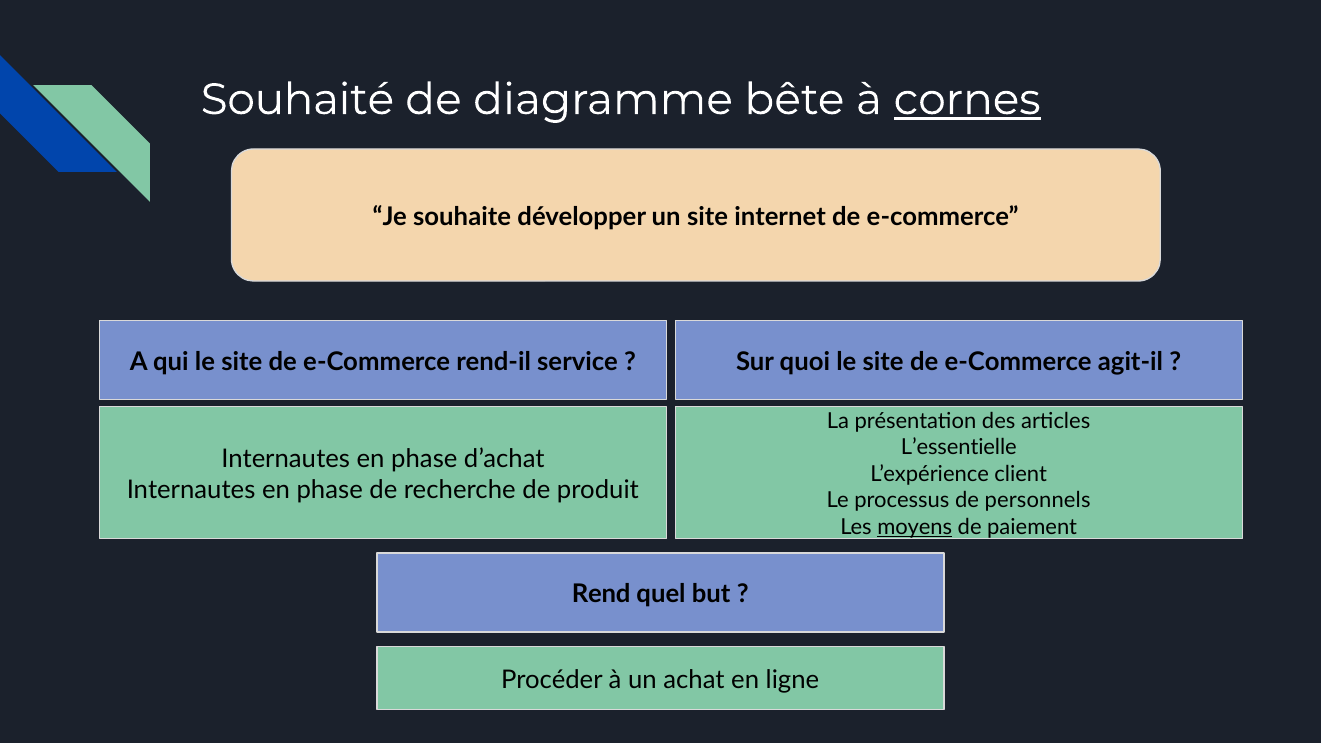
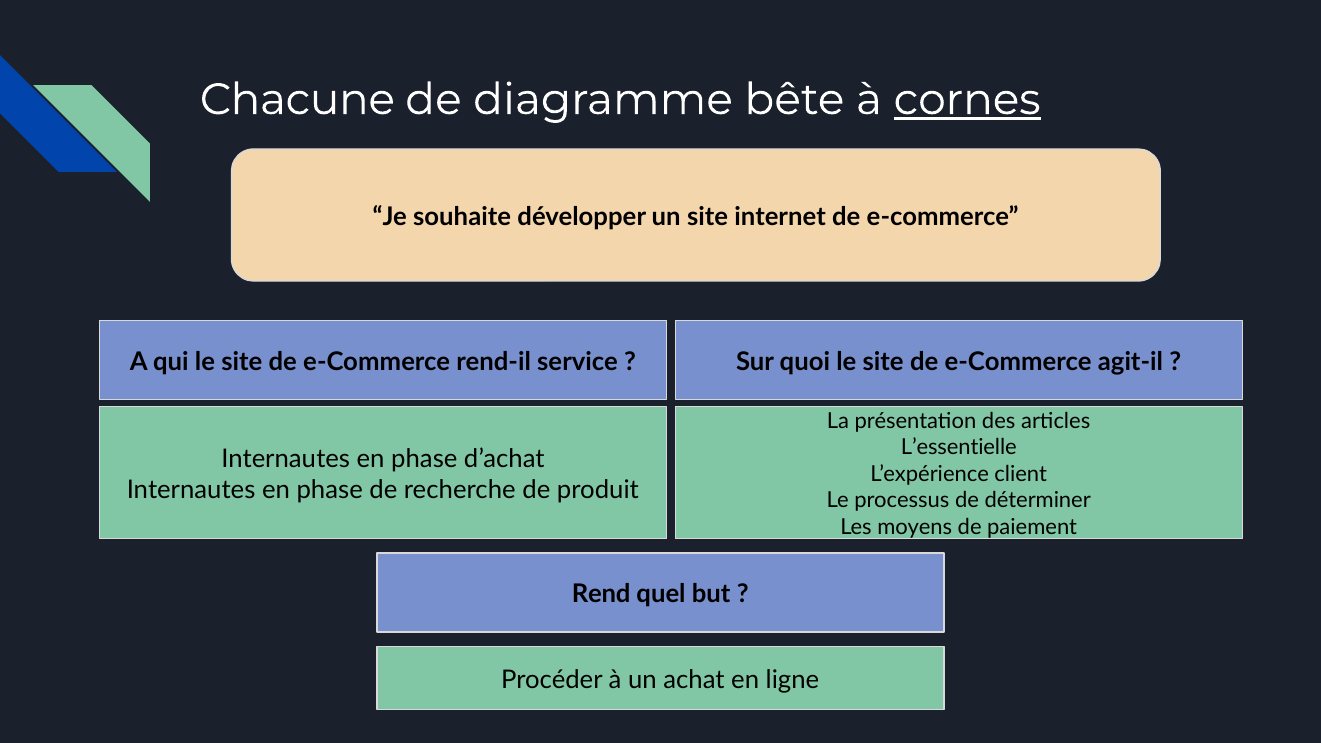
Souhaité: Souhaité -> Chacune (297, 100)
personnels: personnels -> déterminer (1038, 501)
moyens underline: present -> none (915, 527)
